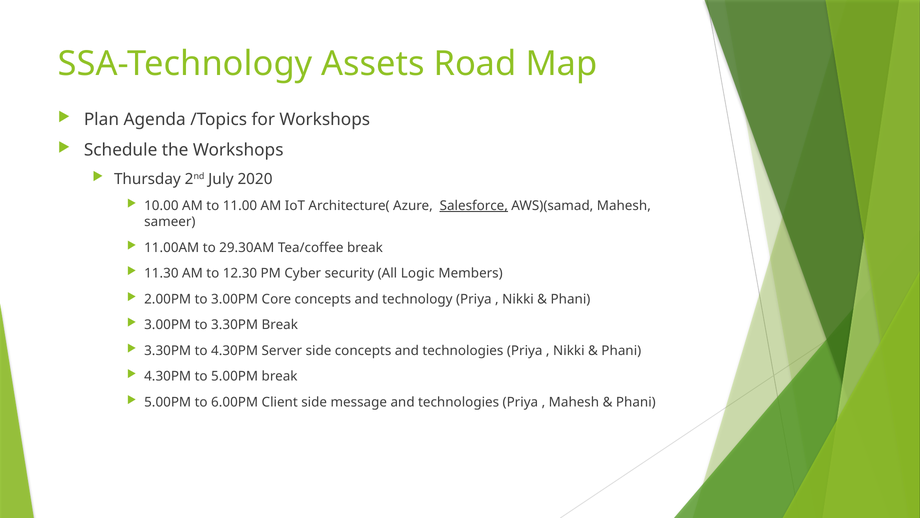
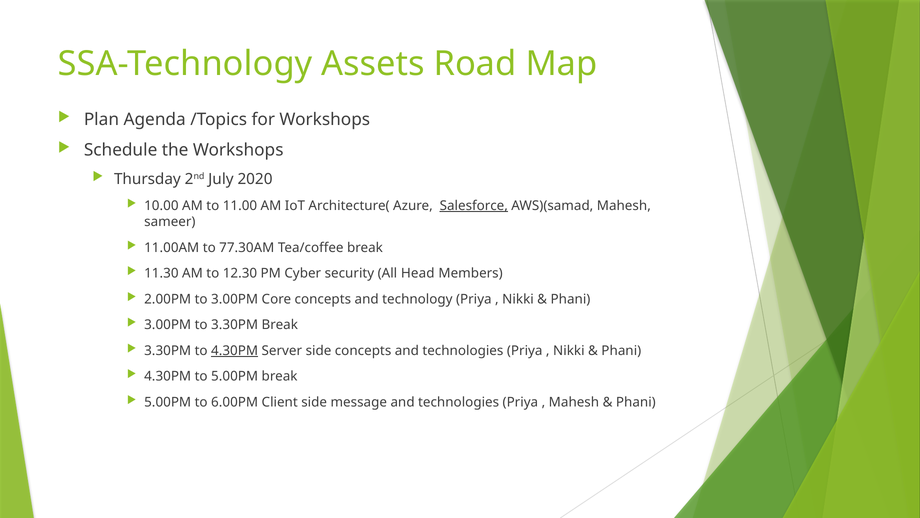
29.30AM: 29.30AM -> 77.30AM (247, 247)
Logic: Logic -> Head (418, 273)
4.30PM underline: none -> present (235, 350)
